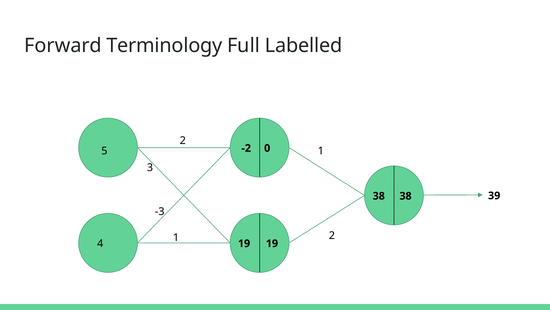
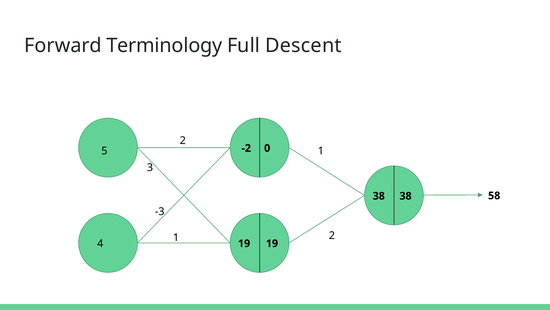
Labelled: Labelled -> Descent (303, 46)
39: 39 -> 58 (494, 195)
